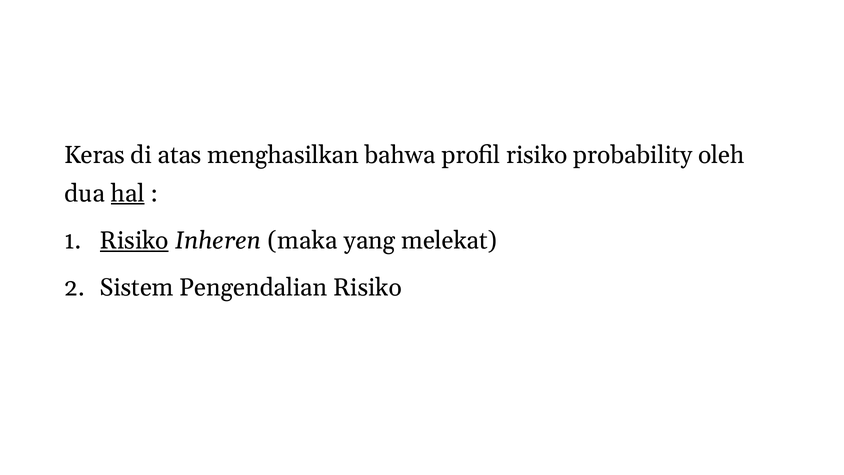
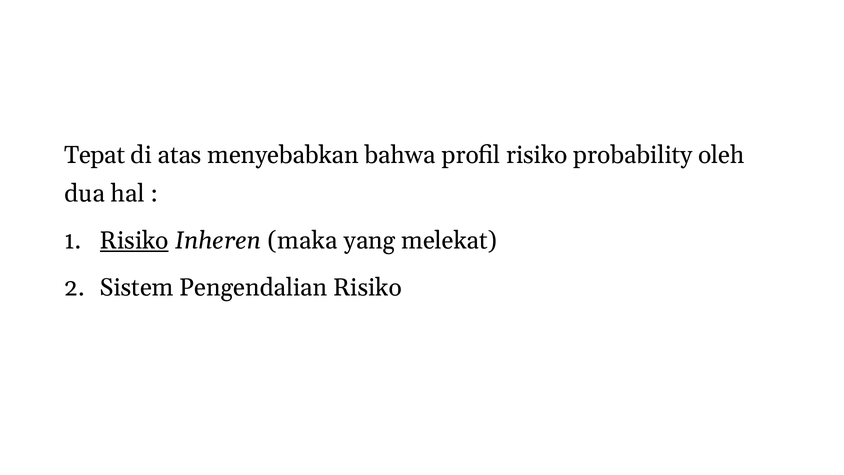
Keras: Keras -> Tepat (95, 155)
menghasilkan: menghasilkan -> menyebabkan (283, 155)
hal underline: present -> none (128, 193)
